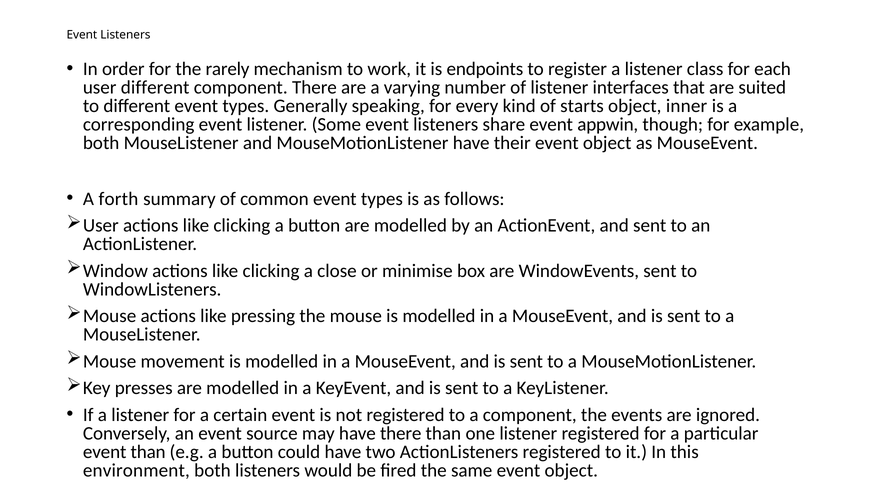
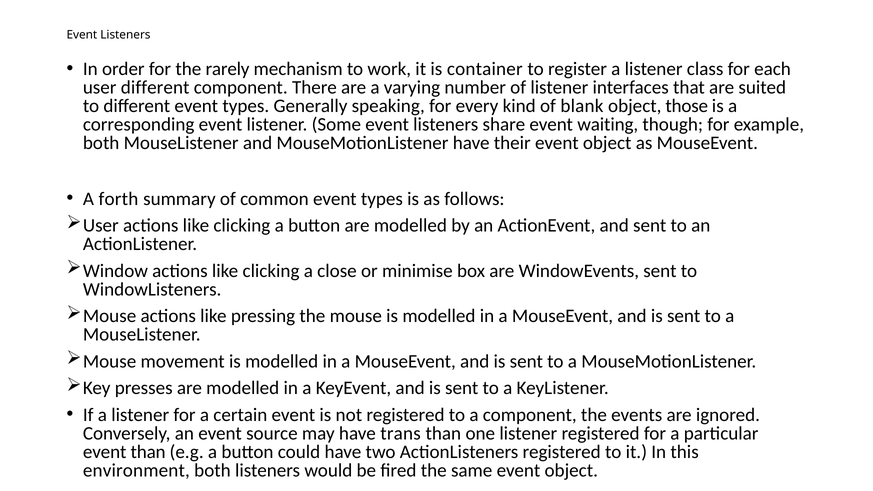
endpoints: endpoints -> container (485, 69)
starts: starts -> blank (582, 106)
inner: inner -> those (687, 106)
appwin: appwin -> waiting (608, 125)
have there: there -> trans (401, 433)
